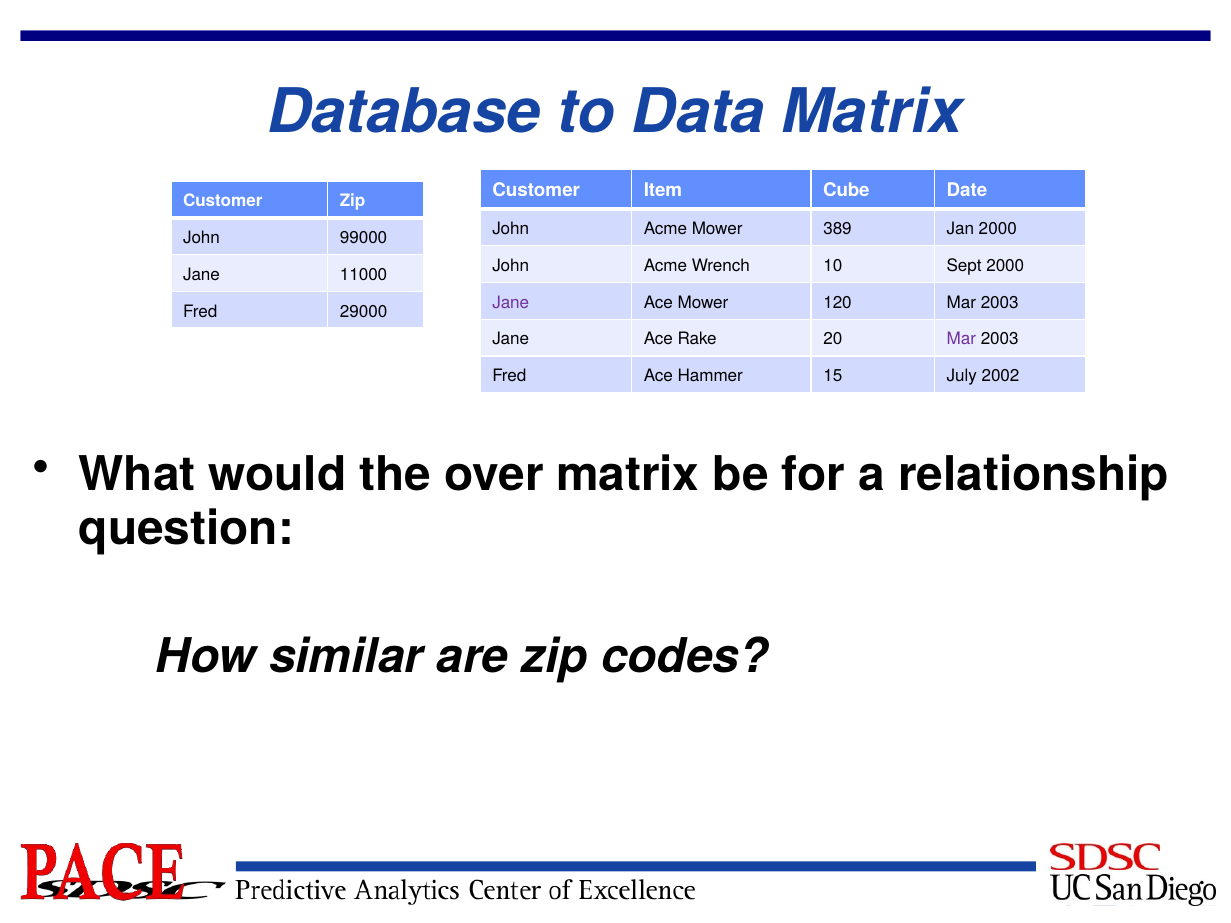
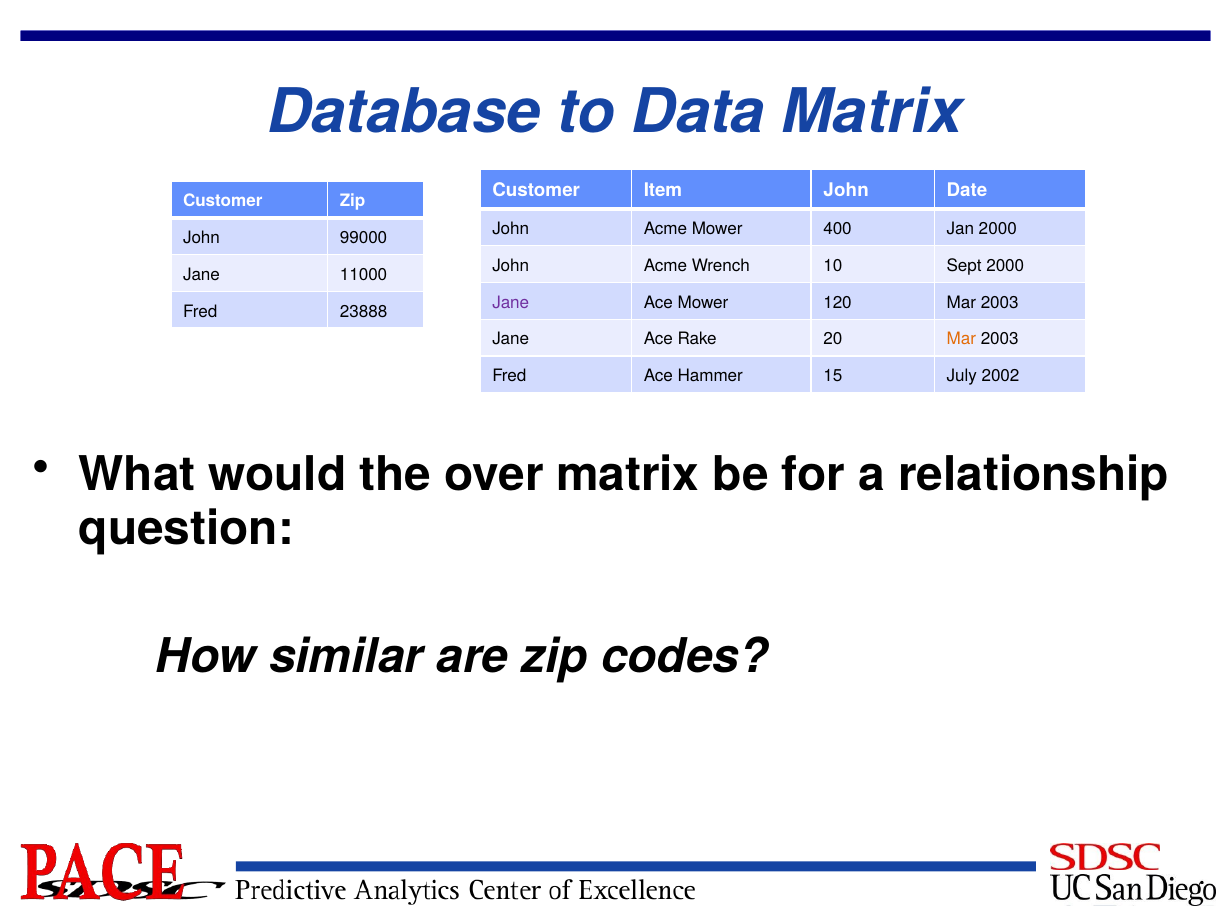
Item Cube: Cube -> John (846, 191)
389: 389 -> 400 (838, 229)
29000: 29000 -> 23888 (364, 312)
Mar colour: purple -> orange (961, 339)
